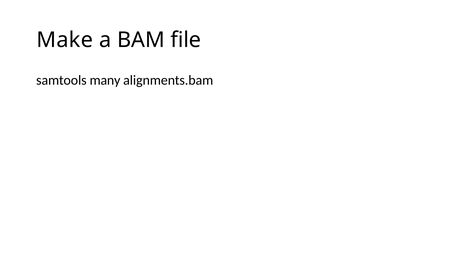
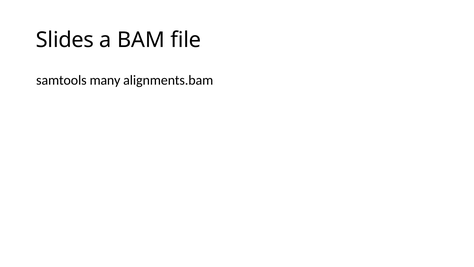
Make: Make -> Slides (65, 40)
